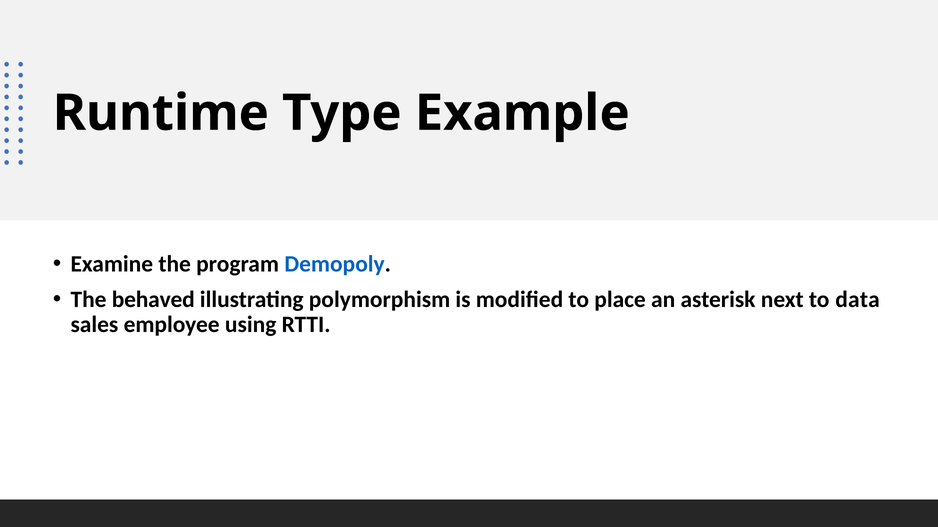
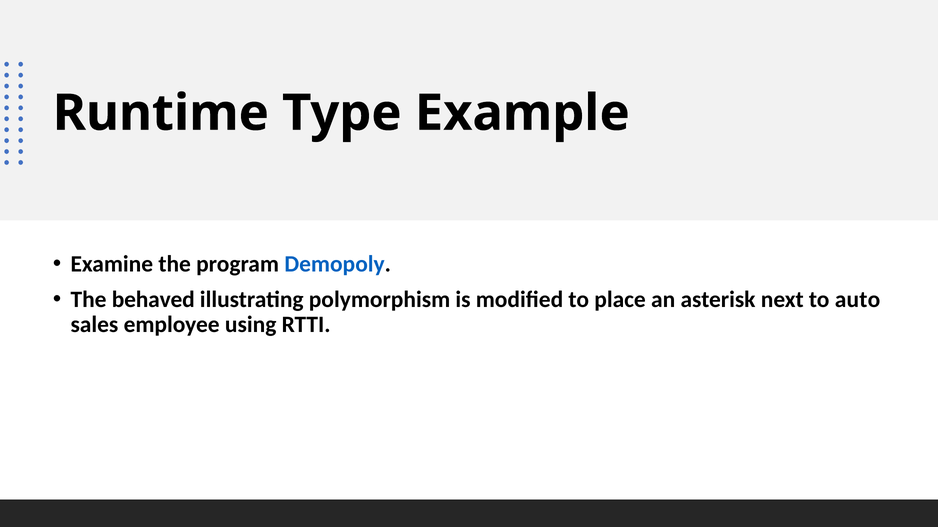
data: data -> auto (858, 300)
